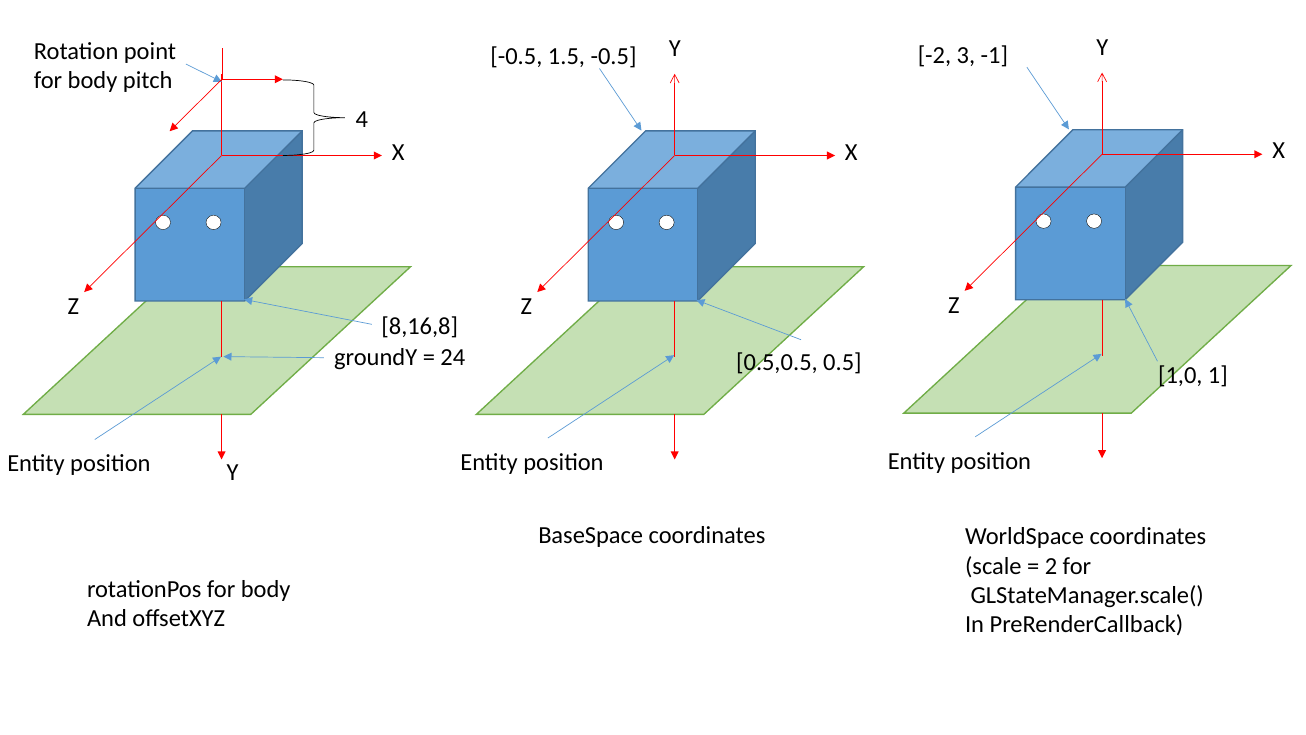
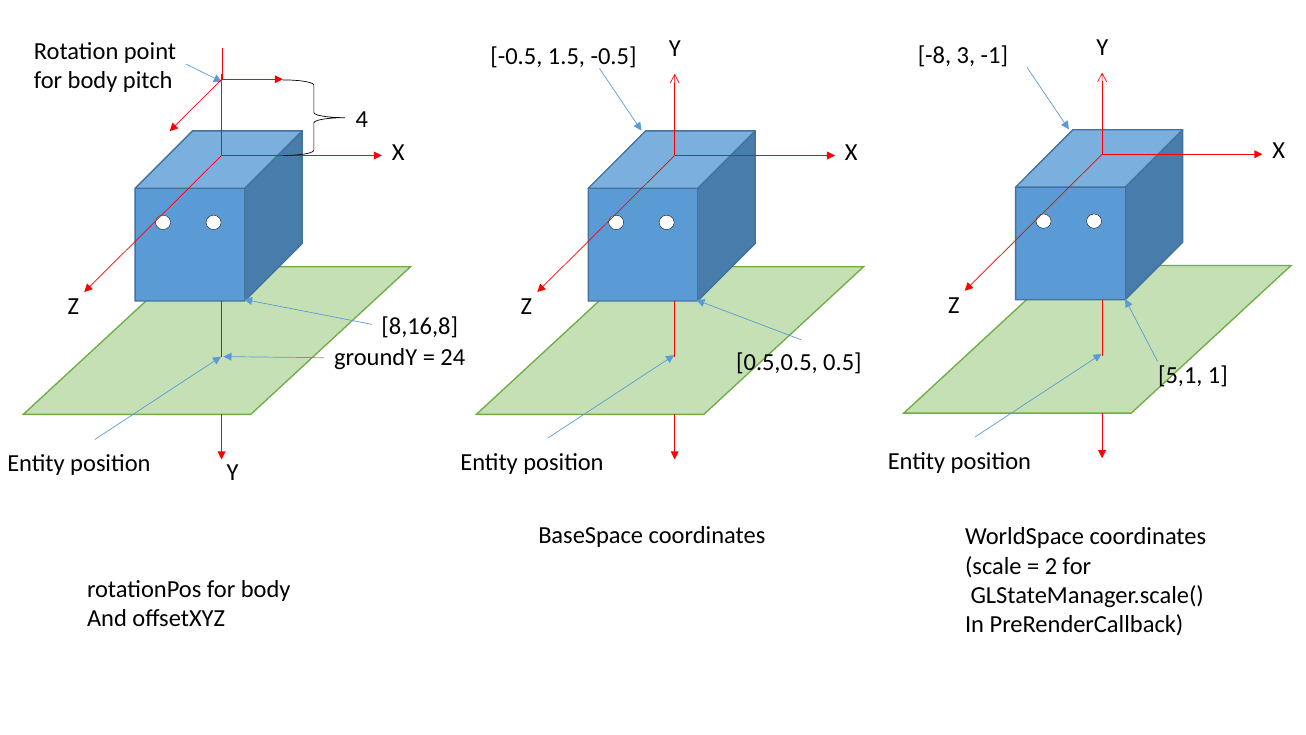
-2: -2 -> -8 (934, 56)
1,0: 1,0 -> 5,1 (1180, 376)
